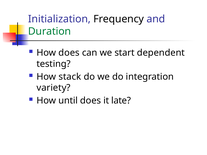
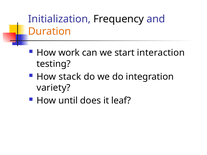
Duration colour: green -> orange (50, 31)
How does: does -> work (69, 53)
dependent: dependent -> interaction (161, 53)
late: late -> leaf (121, 101)
